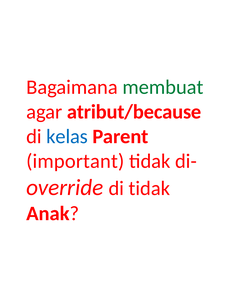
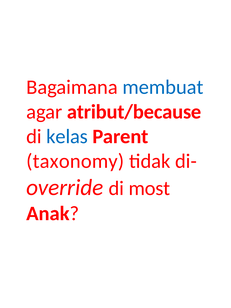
membuat colour: green -> blue (163, 87)
important: important -> taxonomy (75, 161)
di tidak: tidak -> most (149, 188)
